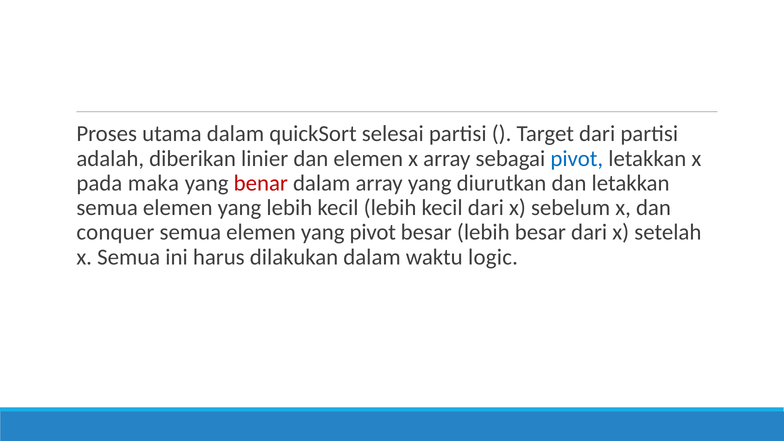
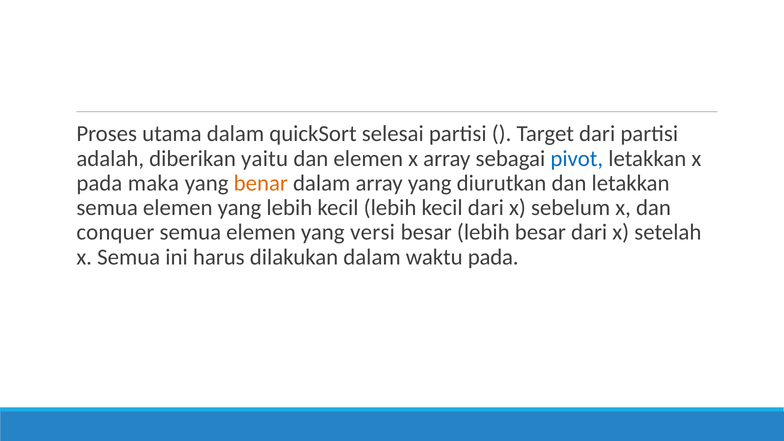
linier: linier -> yaitu (265, 158)
benar colour: red -> orange (261, 183)
yang pivot: pivot -> versi (373, 232)
waktu logic: logic -> pada (493, 257)
